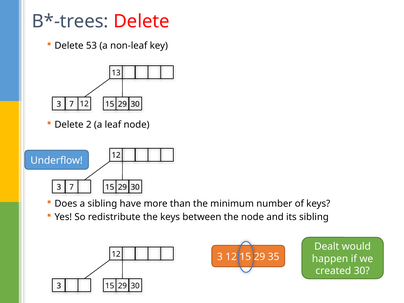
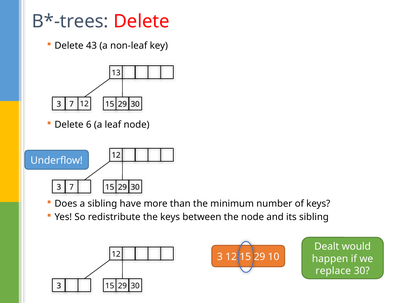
53: 53 -> 43 (91, 46)
2: 2 -> 6 (89, 125)
35: 35 -> 10 (274, 257)
created: created -> replace (333, 271)
